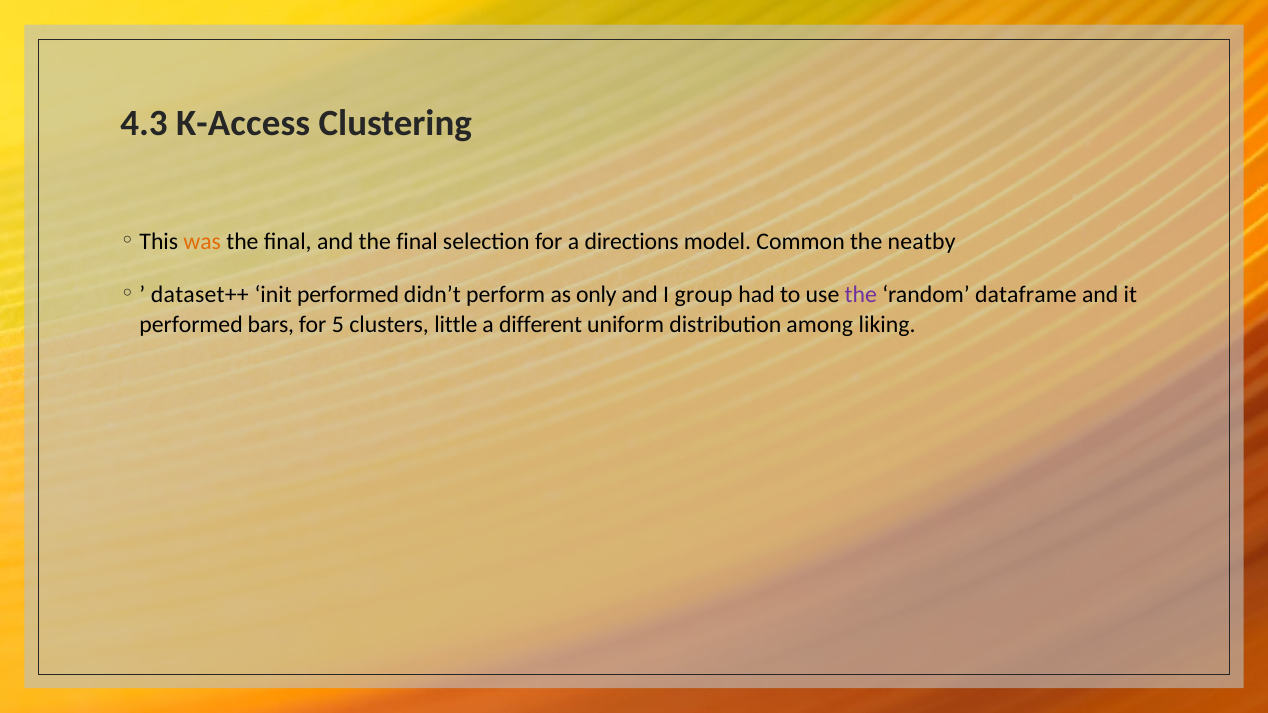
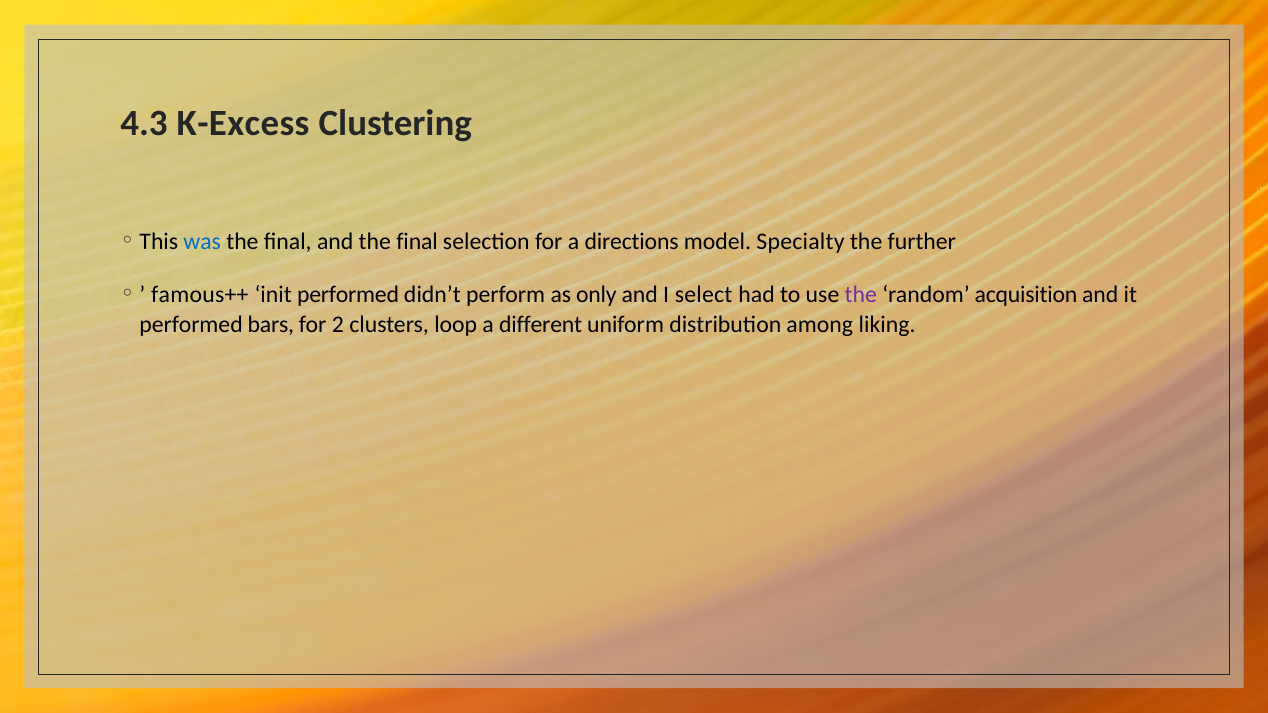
K-Access: K-Access -> K-Excess (243, 124)
was colour: orange -> blue (202, 241)
Common: Common -> Specialty (801, 241)
neatby: neatby -> further (922, 241)
dataset++: dataset++ -> famous++ (200, 294)
group: group -> select (704, 294)
dataframe: dataframe -> acquisition (1026, 294)
5: 5 -> 2 (338, 325)
little: little -> loop (456, 325)
